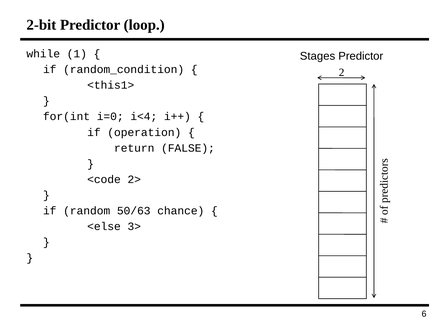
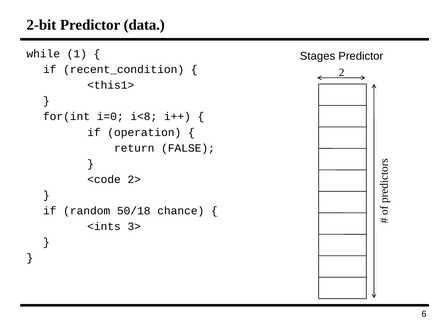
loop: loop -> data (144, 25)
random_condition: random_condition -> recent_condition (124, 70)
i<4: i<4 -> i<8 (144, 117)
50/63: 50/63 -> 50/18 (134, 211)
<else: <else -> <ints (104, 226)
